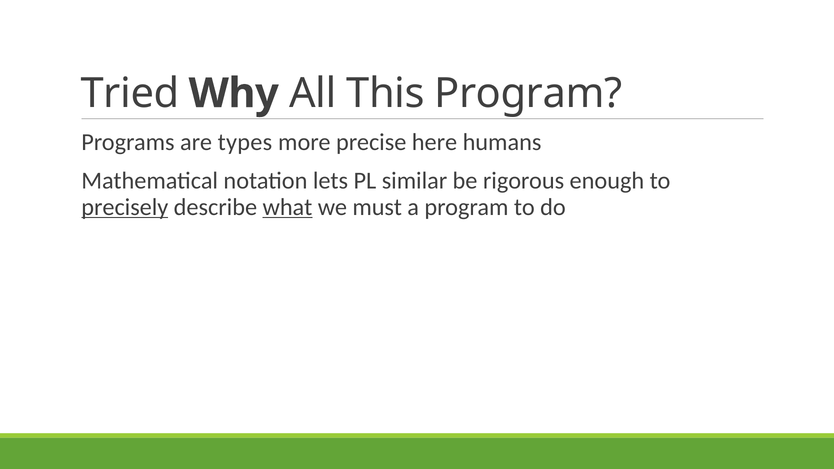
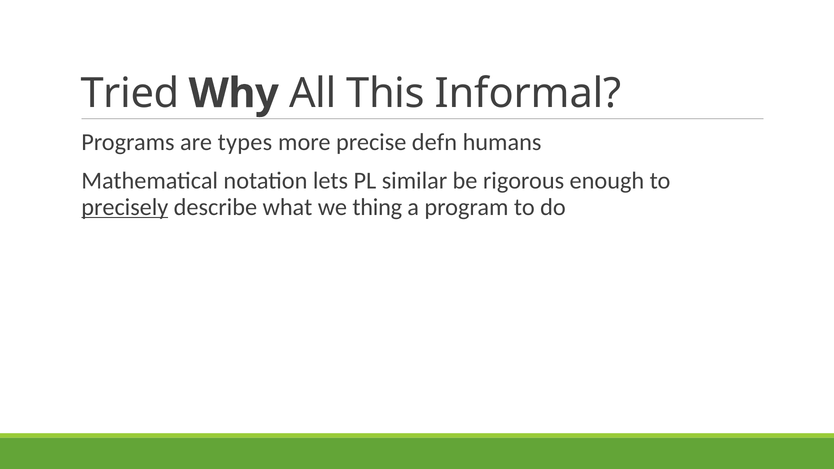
This Program: Program -> Informal (528, 93)
here: here -> defn (434, 142)
what underline: present -> none (287, 207)
must: must -> thing (377, 207)
